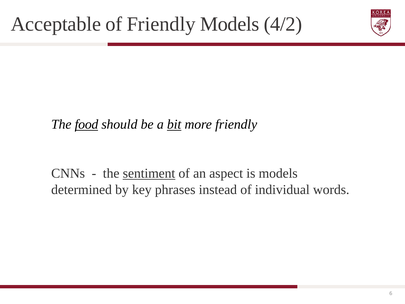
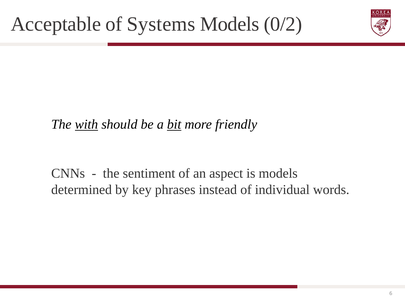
of Friendly: Friendly -> Systems (161, 24)
4/2: 4/2 -> 0/2 (283, 24)
food: food -> with (86, 124)
sentiment underline: present -> none (149, 173)
